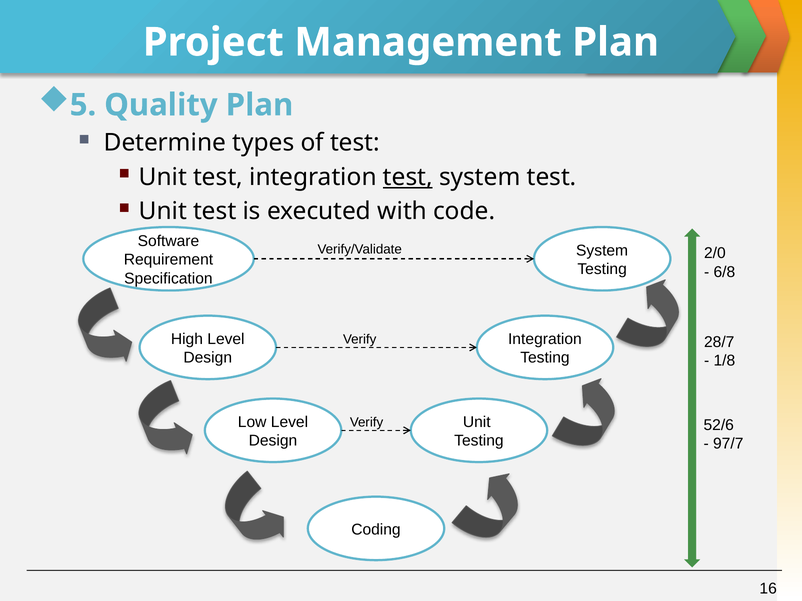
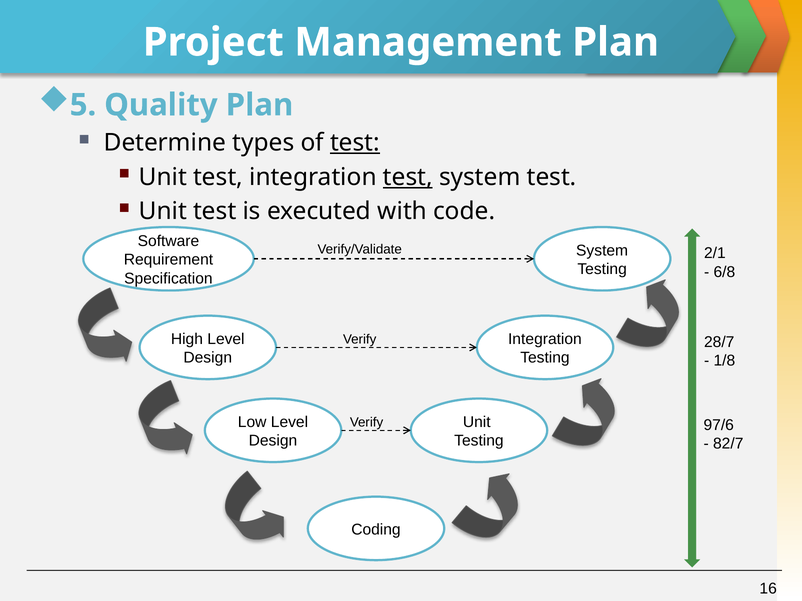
test underline: none -> present (355, 143)
2/0: 2/0 -> 2/1 (715, 254)
52/6: 52/6 -> 97/6 (719, 425)
97/7: 97/7 -> 82/7 (728, 444)
